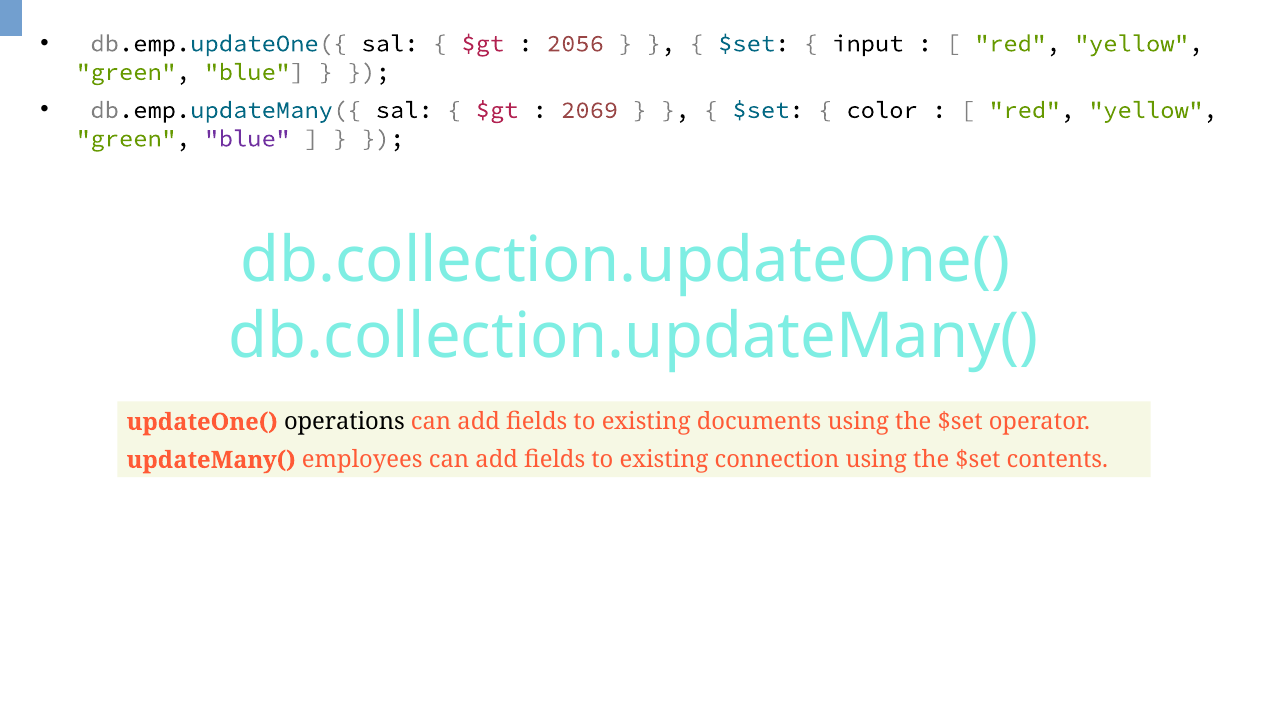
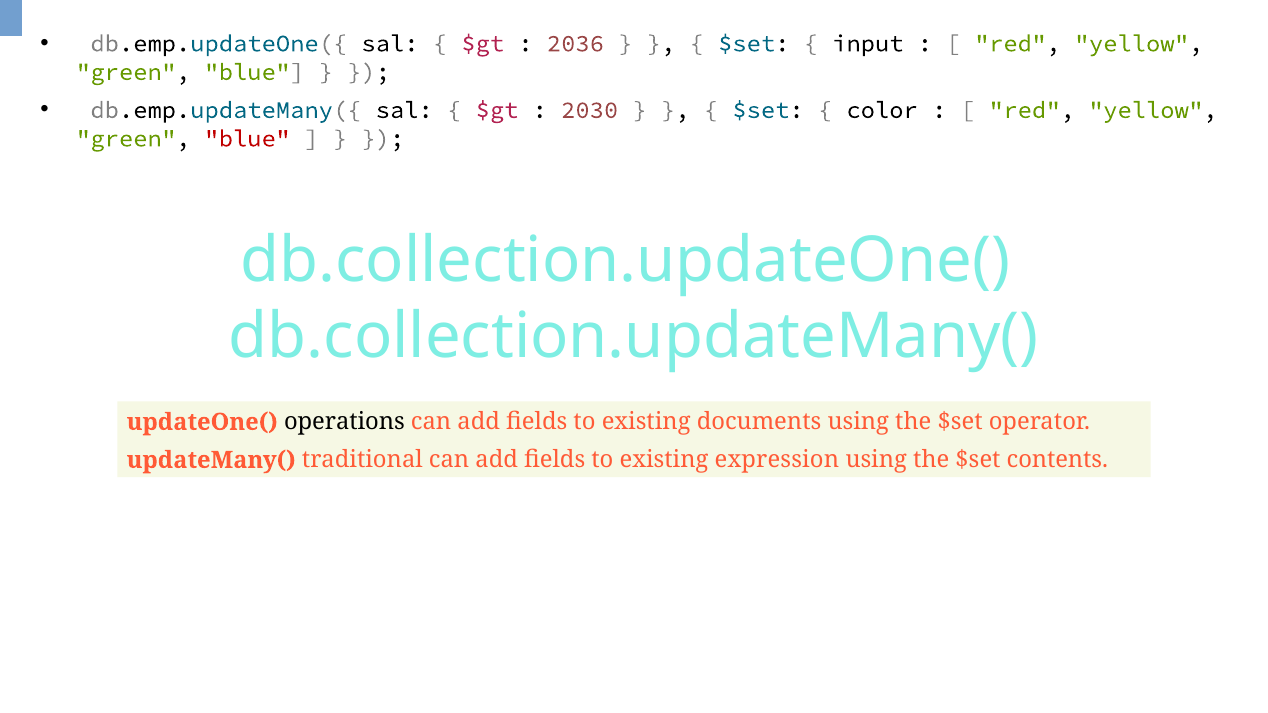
2056: 2056 -> 2036 (575, 43)
2069: 2069 -> 2030 (590, 110)
blue colour: purple -> red (247, 139)
employees: employees -> traditional (362, 460)
connection: connection -> expression (777, 460)
